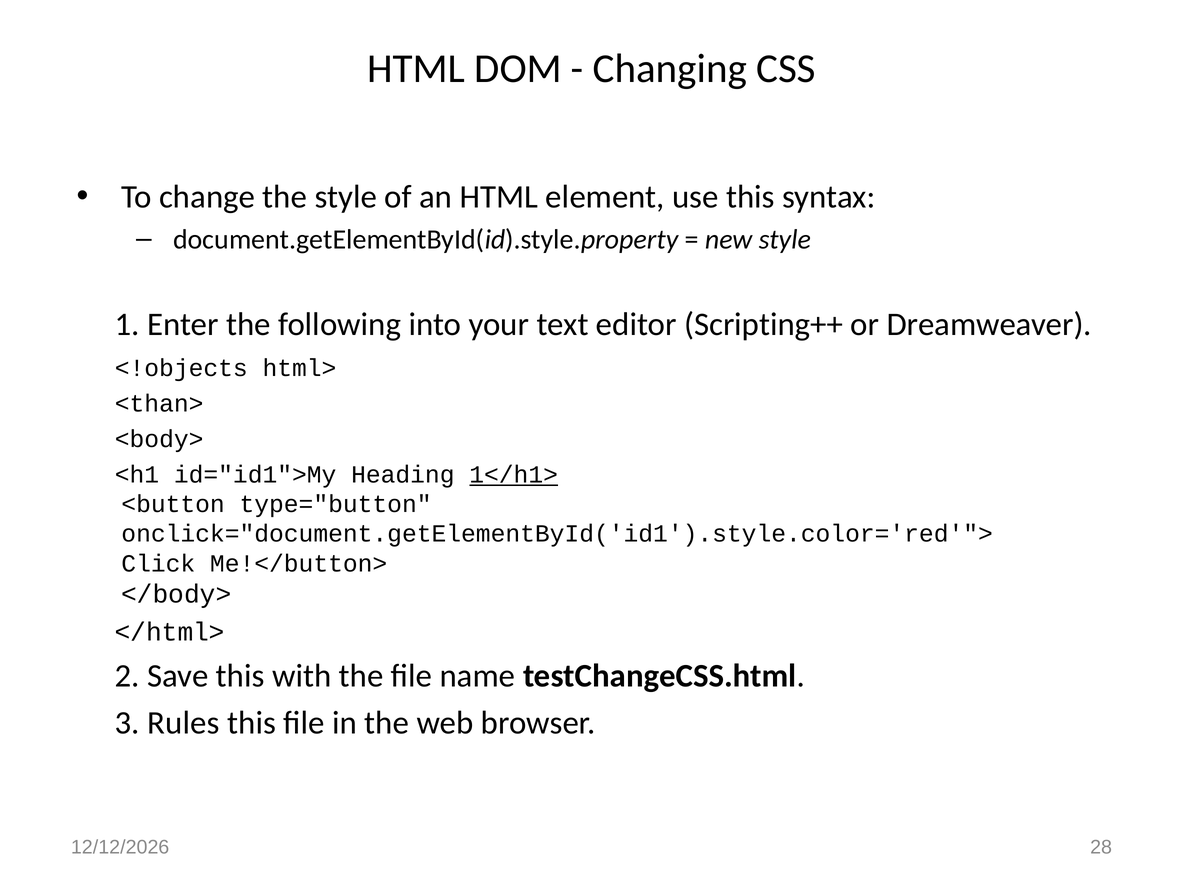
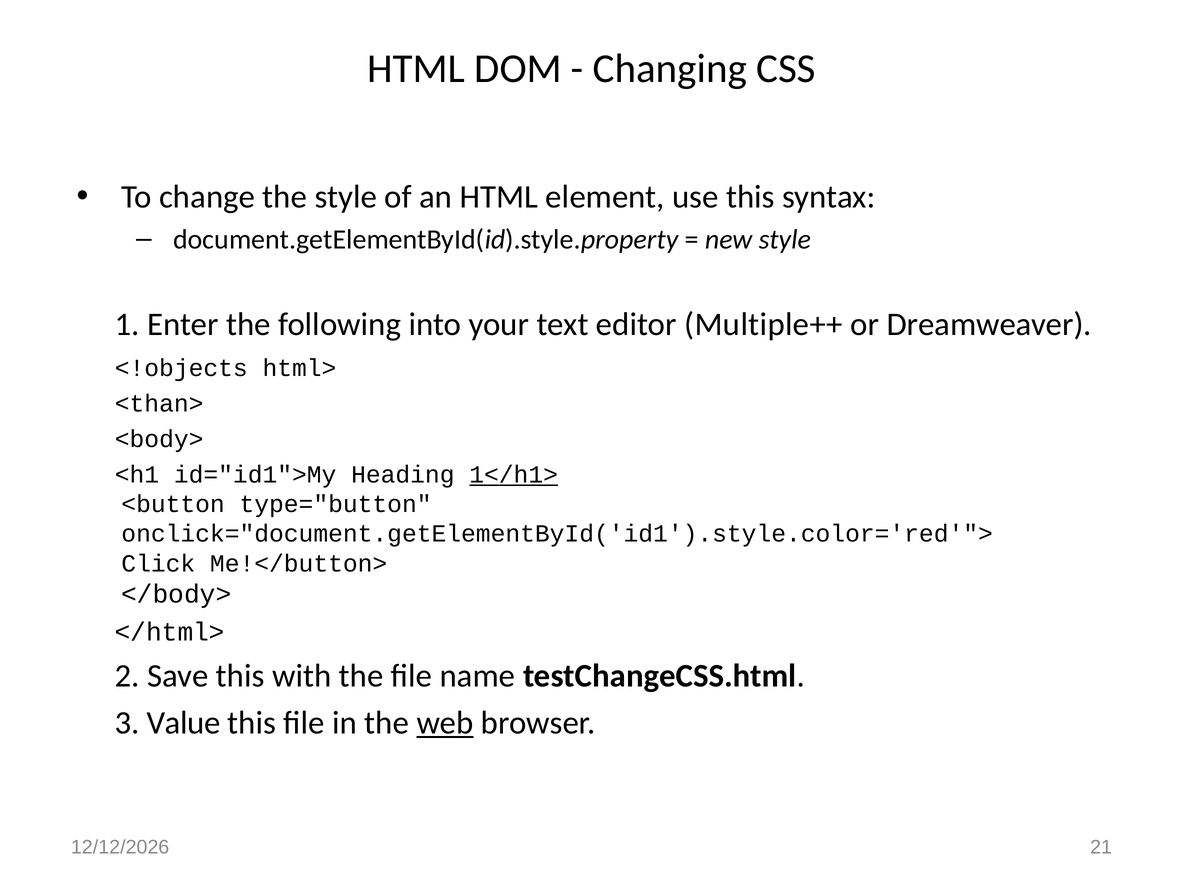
Scripting++: Scripting++ -> Multiple++ (763, 324)
Rules: Rules -> Value (184, 723)
web underline: none -> present (445, 723)
28: 28 -> 21 (1101, 847)
